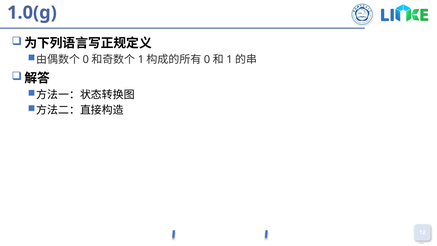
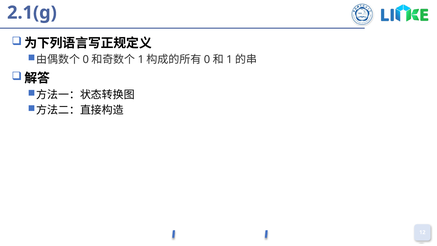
1.0(g: 1.0(g -> 2.1(g (32, 13)
